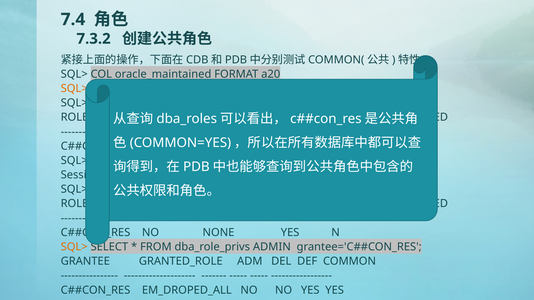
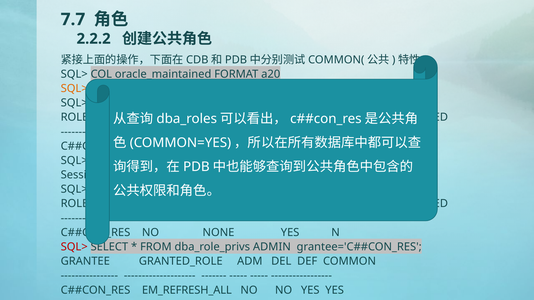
7.4: 7.4 -> 7.7 (73, 19)
7.3.2: 7.3.2 -> 2.2.2 (94, 39)
SQL> colour: orange -> red (74, 247)
EM_DROPED_ALL: EM_DROPED_ALL -> EM_REFRESH_ALL (187, 290)
